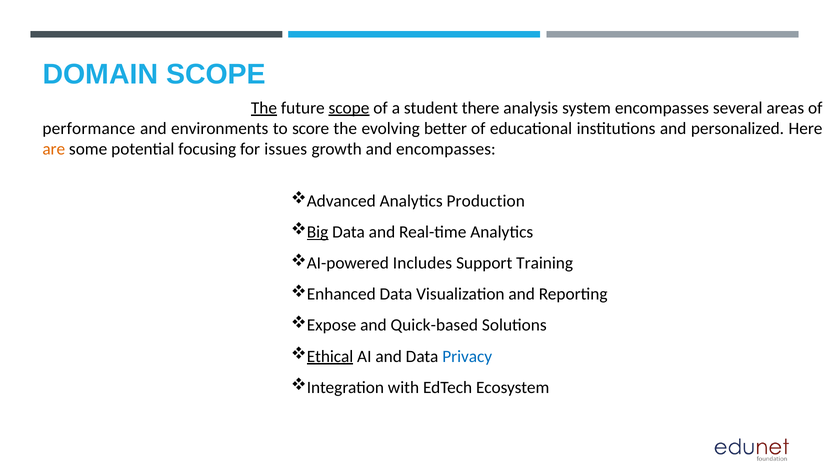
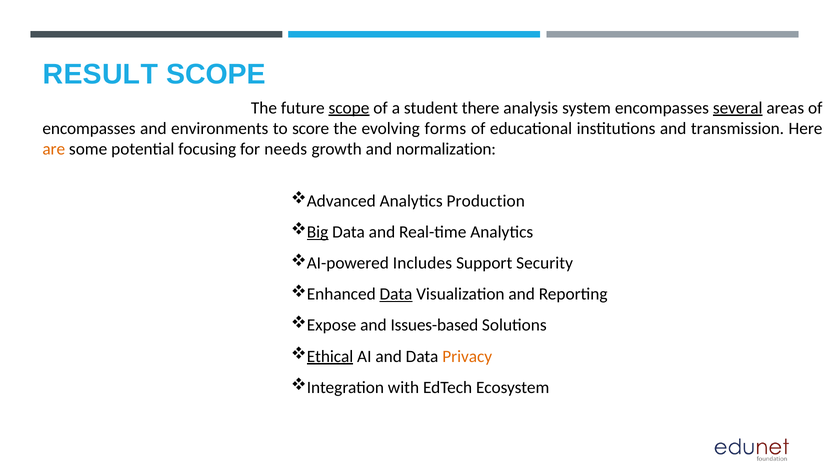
DOMAIN: DOMAIN -> RESULT (100, 74)
The underline: present -> none (264, 108)
several underline: none -> present (738, 108)
performance: performance -> encompasses (89, 129)
better: better -> forms (445, 129)
personalized: personalized -> transmission (738, 129)
issues: issues -> needs (286, 149)
and encompasses: encompasses -> normalization (446, 149)
Training: Training -> Security (545, 263)
Data underline: none -> present (396, 294)
Quick-based: Quick-based -> Issues-based (434, 325)
Privacy colour: blue -> orange (467, 357)
